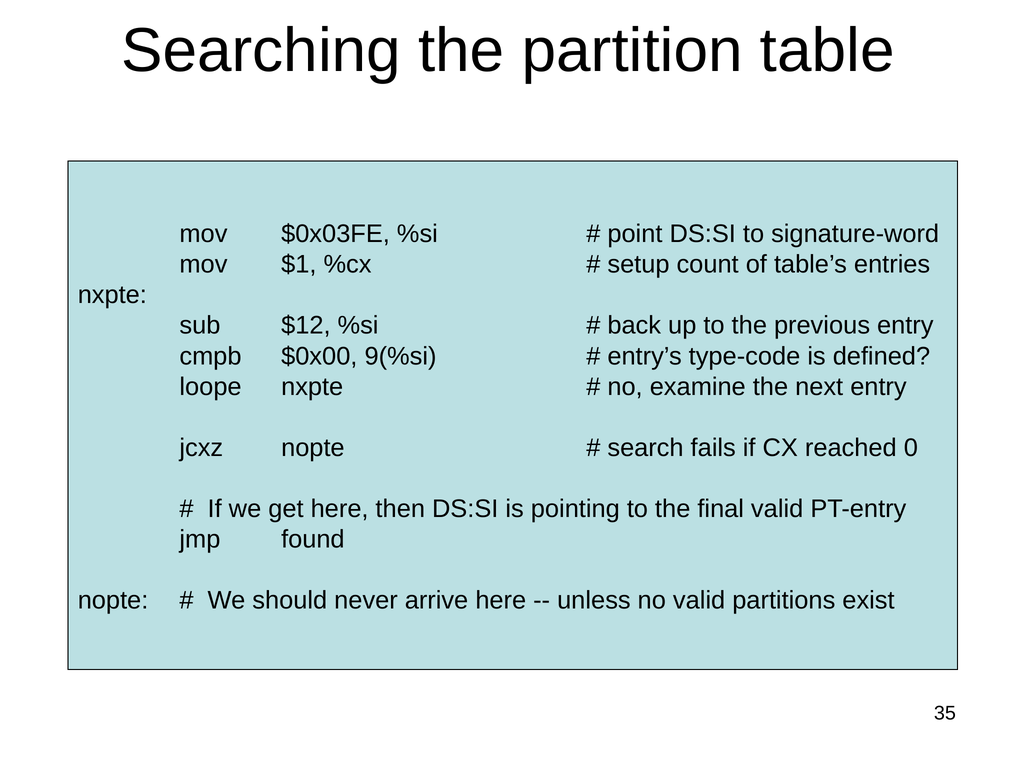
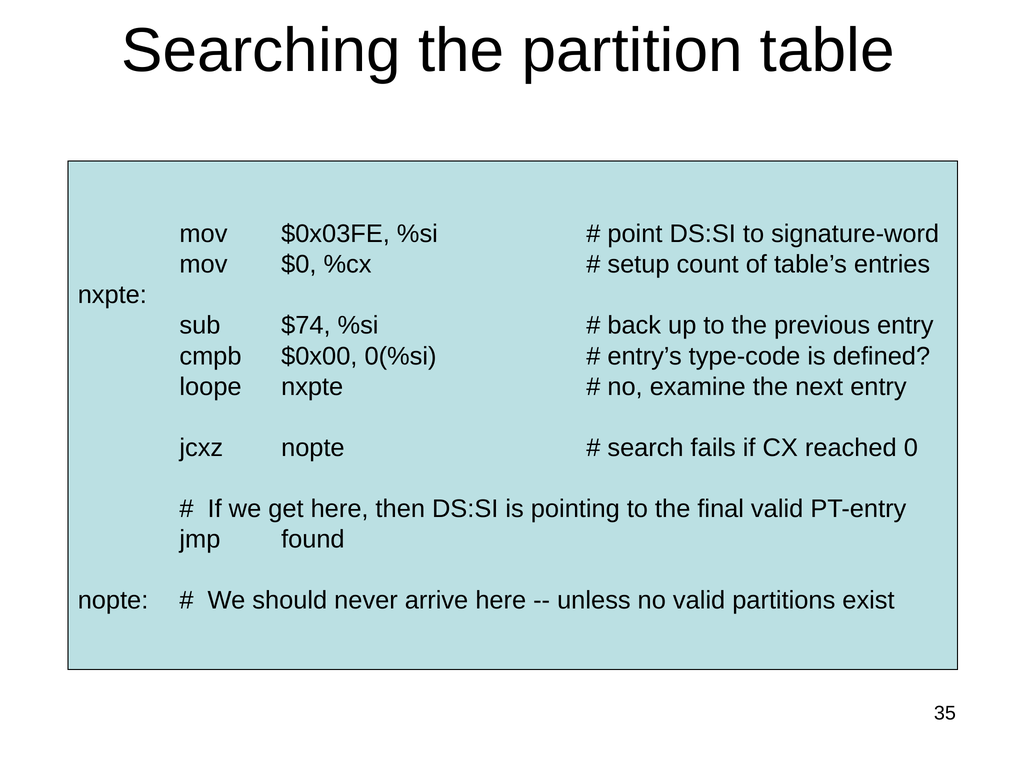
$1: $1 -> $0 (299, 264)
$12: $12 -> $74 (306, 325)
9(%si: 9(%si -> 0(%si (401, 356)
